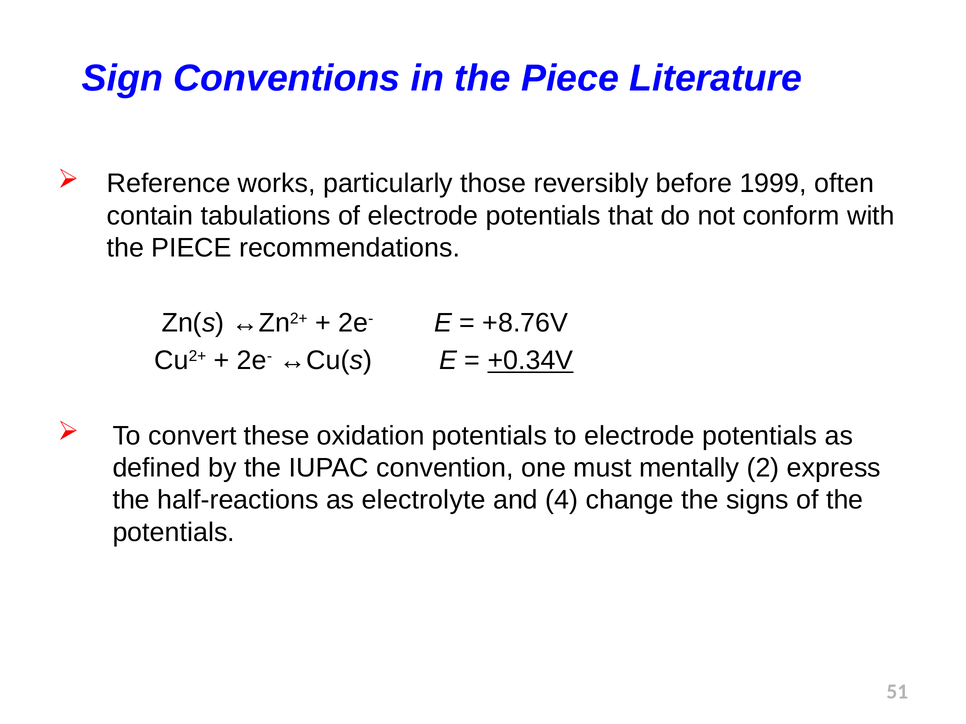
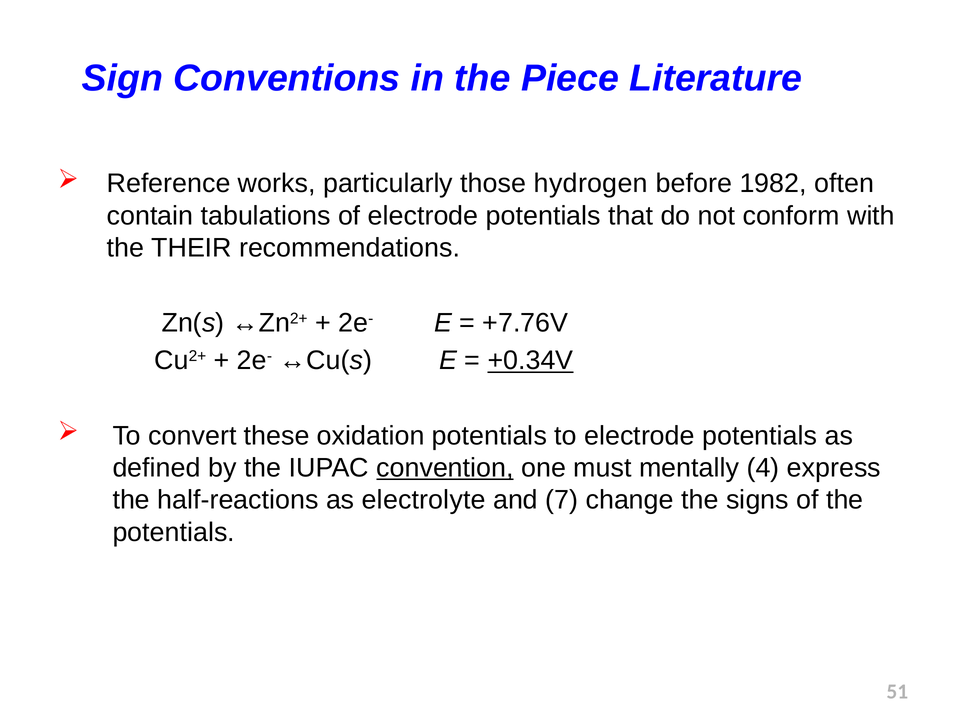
reversibly: reversibly -> hydrogen (591, 184)
1999: 1999 -> 1982 (773, 184)
PIECE: PIECE -> THEIR (192, 248)
+8.76V: +8.76V -> +7.76V (525, 323)
convention underline: none -> present (445, 468)
2: 2 -> 4 (763, 468)
4: 4 -> 7 (562, 500)
